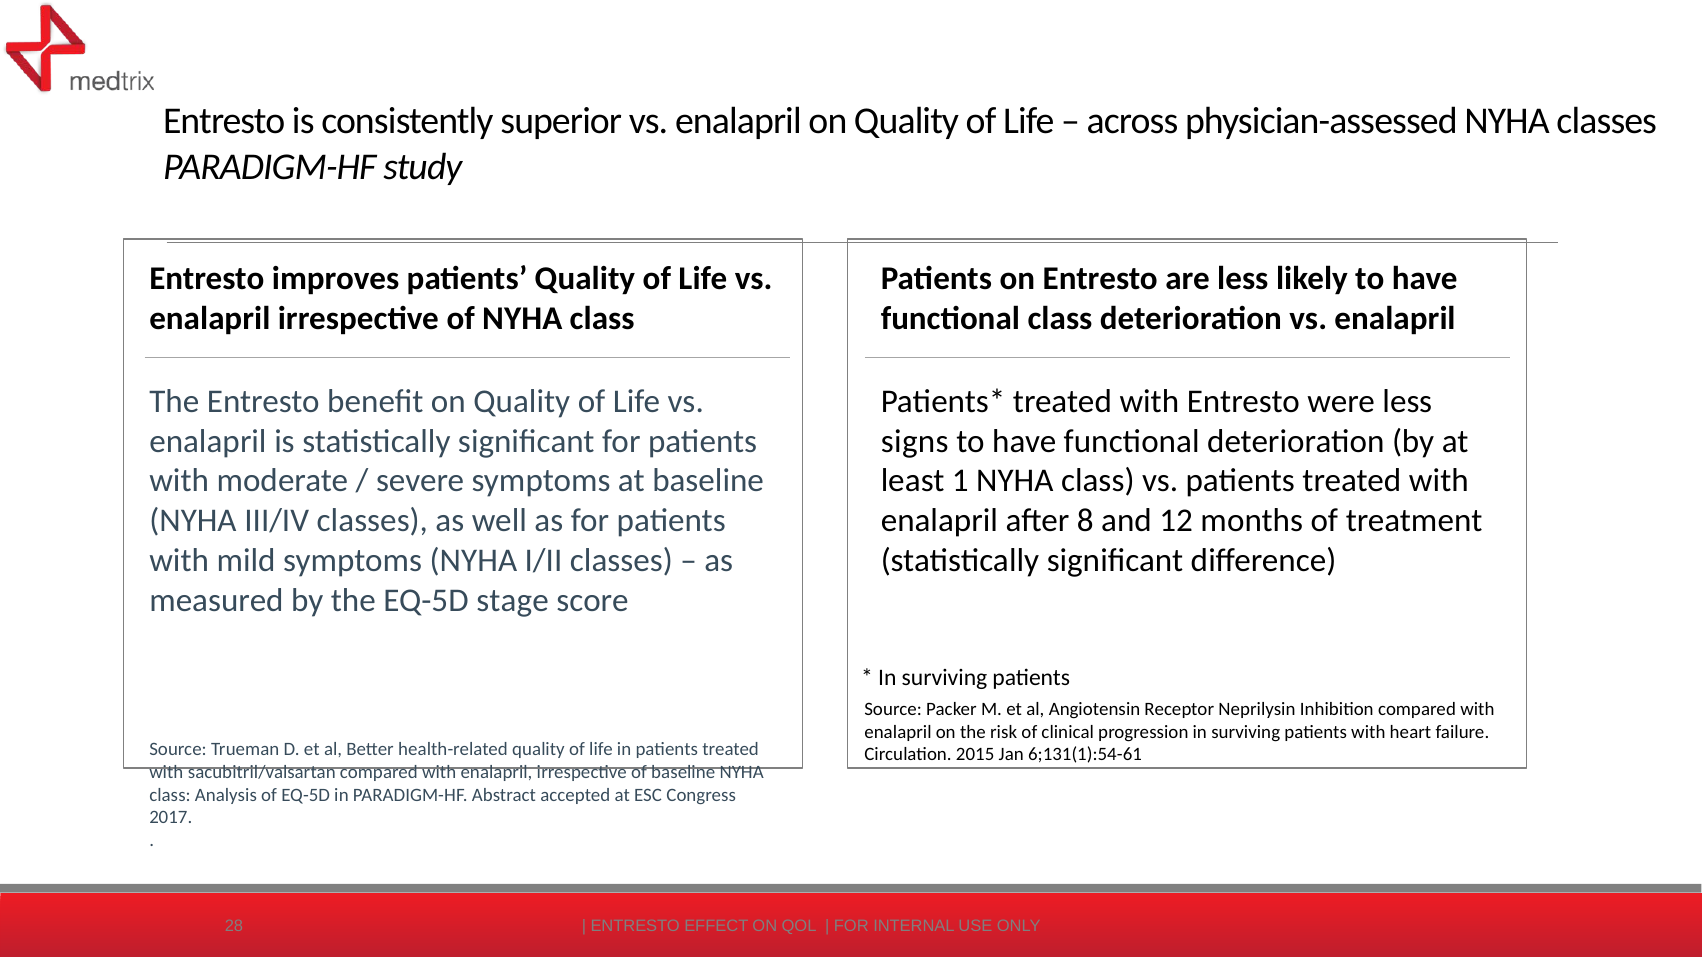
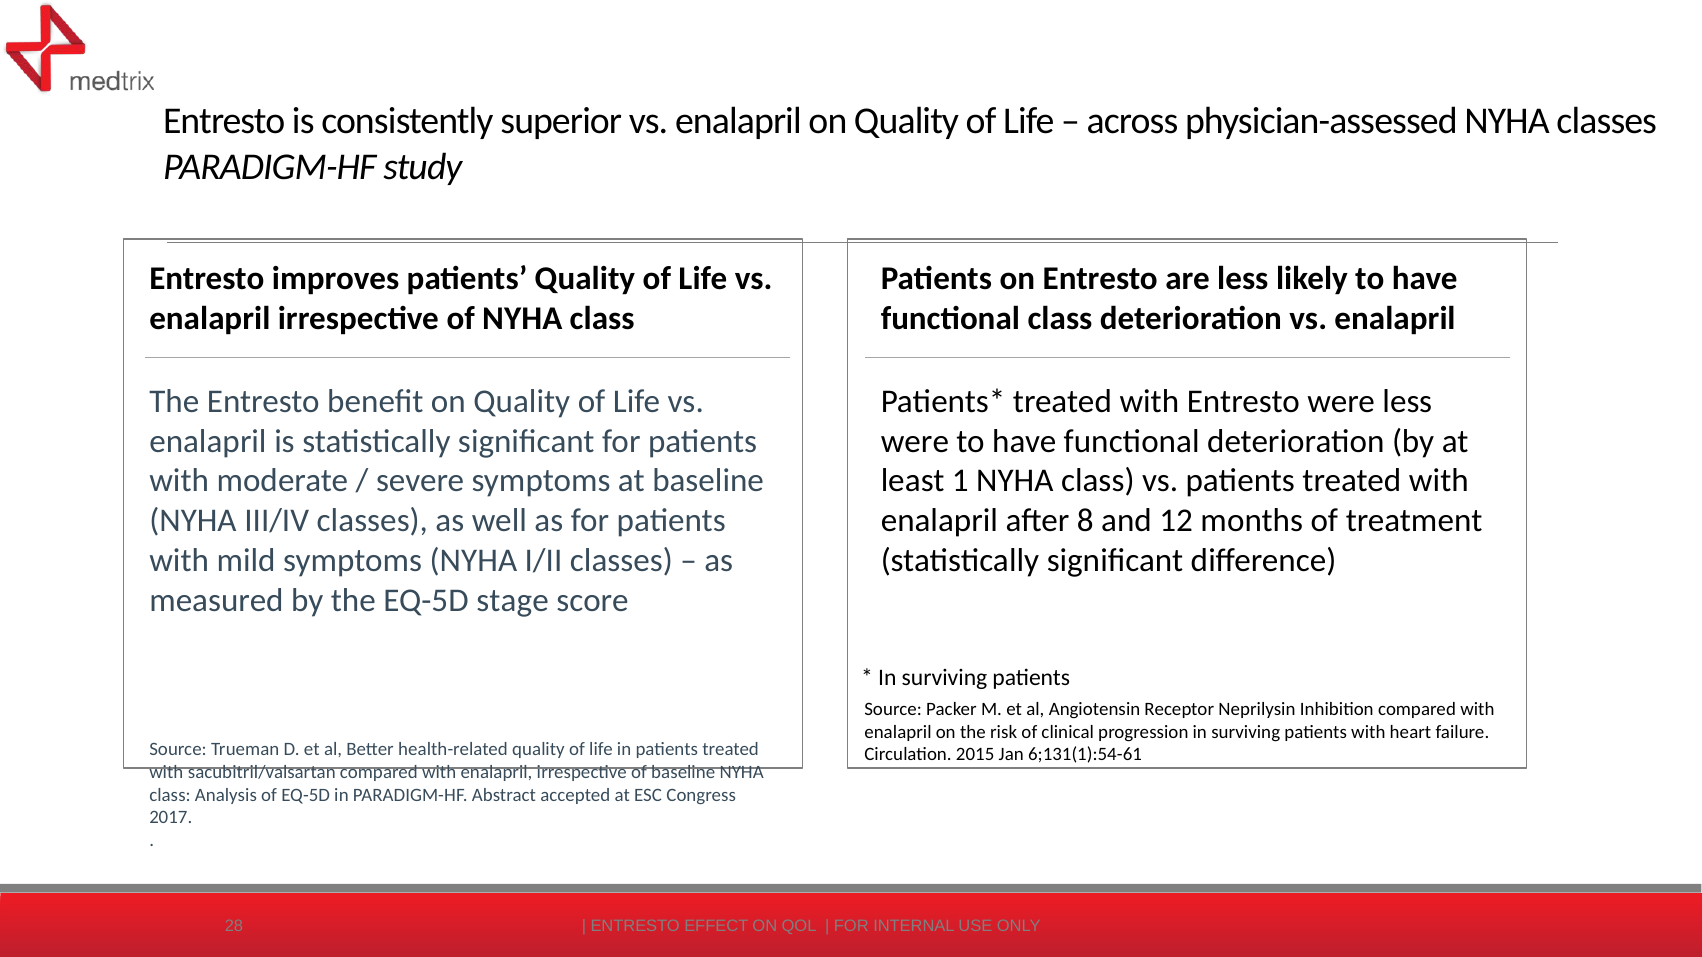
signs: signs -> were (915, 442)
